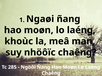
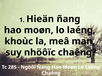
Ngaøi: Ngaøi -> Hieän (40, 19)
